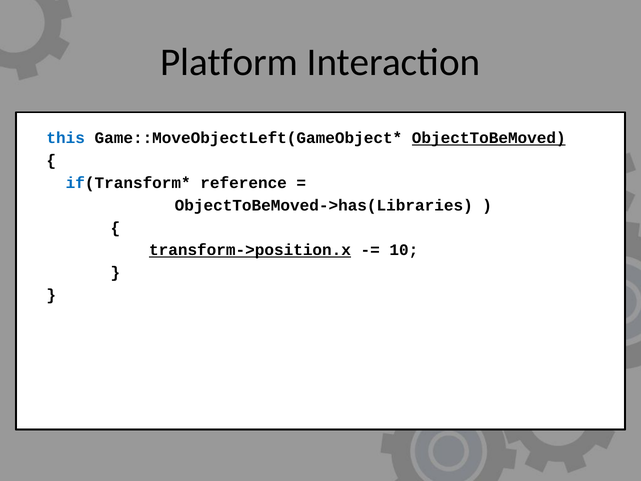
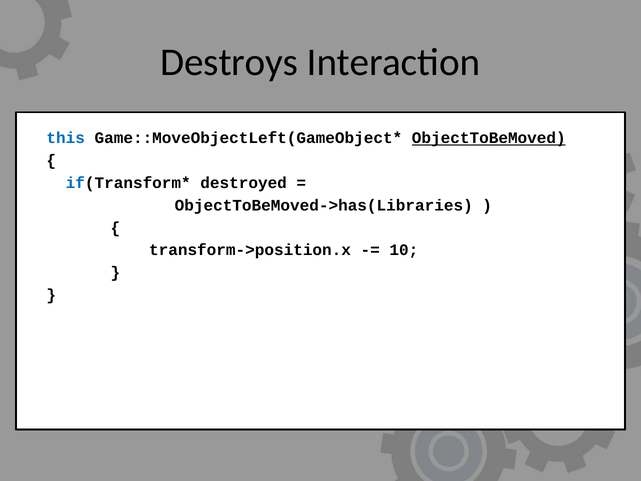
Platform: Platform -> Destroys (229, 62)
reference: reference -> destroyed (244, 183)
transform->position.x underline: present -> none (250, 250)
